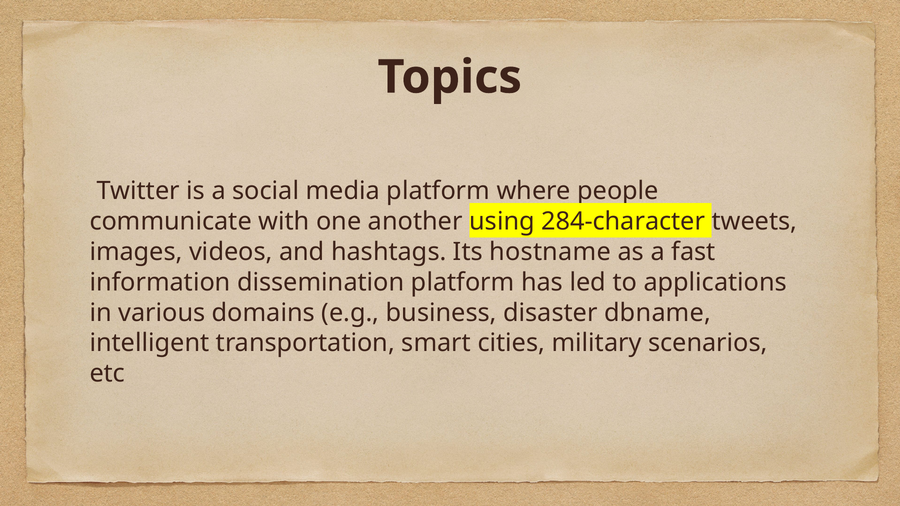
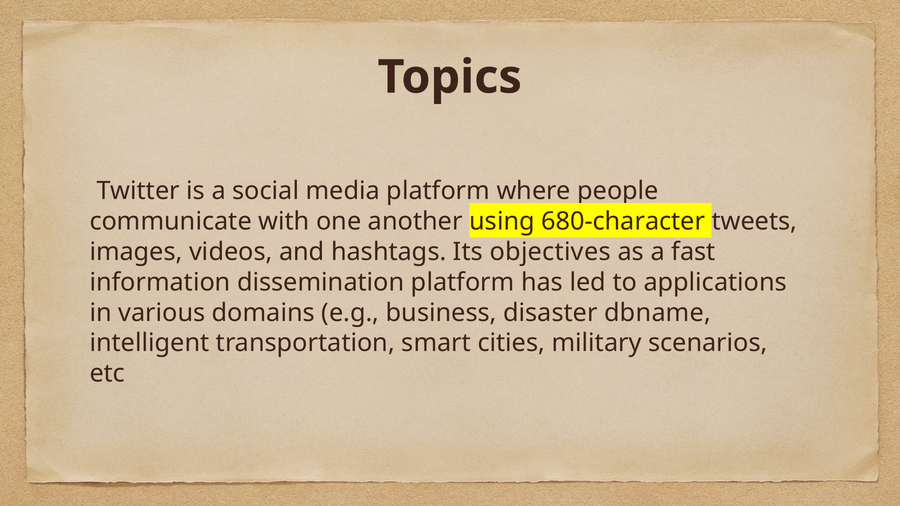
284-character: 284-character -> 680-character (623, 222)
hostname: hostname -> objectives (550, 252)
